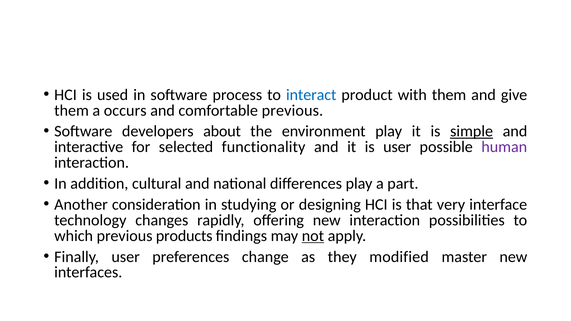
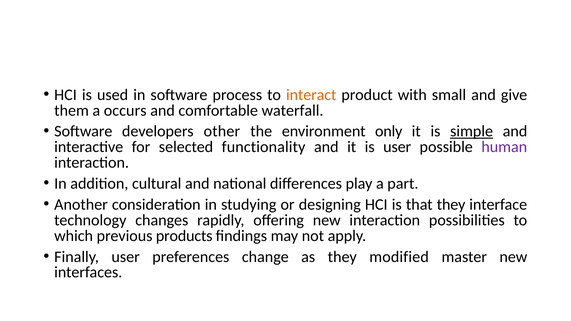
interact colour: blue -> orange (311, 95)
with them: them -> small (449, 95)
comfortable previous: previous -> waterfall (293, 110)
about: about -> other (222, 131)
environment play: play -> only (389, 131)
that very: very -> they (451, 205)
not underline: present -> none (313, 236)
